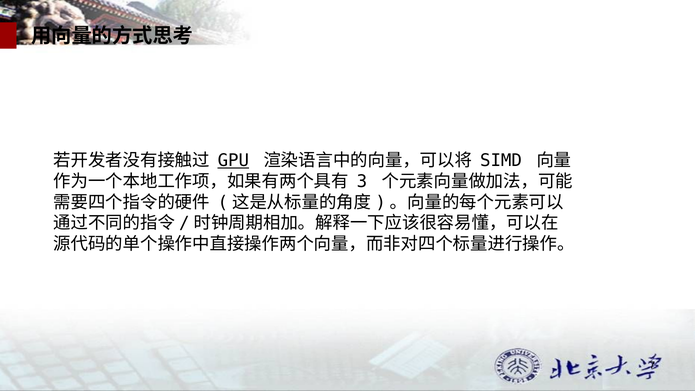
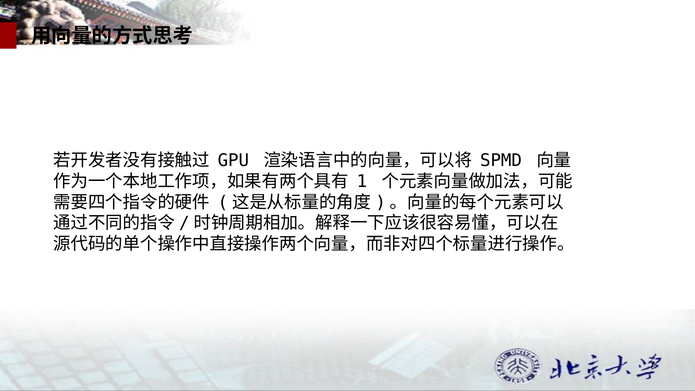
GPU underline: present -> none (233, 161)
SIMD: SIMD -> SPMD (501, 161)
3: 3 -> 1 (362, 182)
